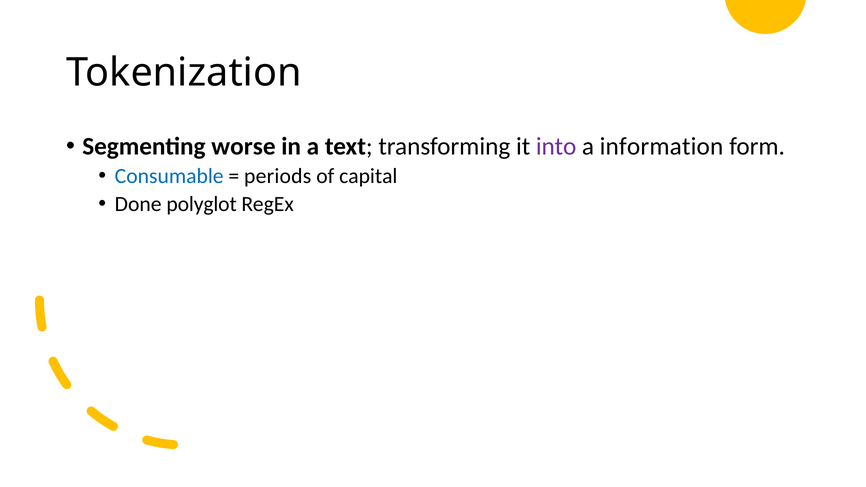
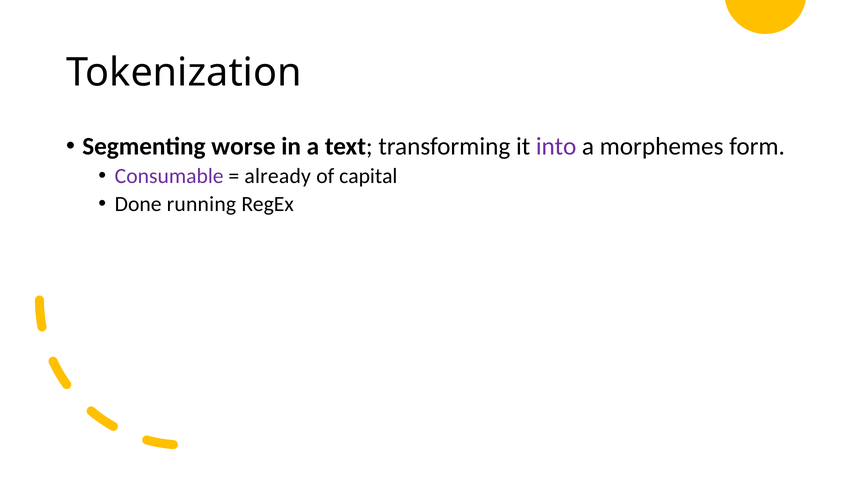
information: information -> morphemes (662, 146)
Consumable colour: blue -> purple (169, 176)
periods: periods -> already (278, 176)
polyglot: polyglot -> running (201, 204)
